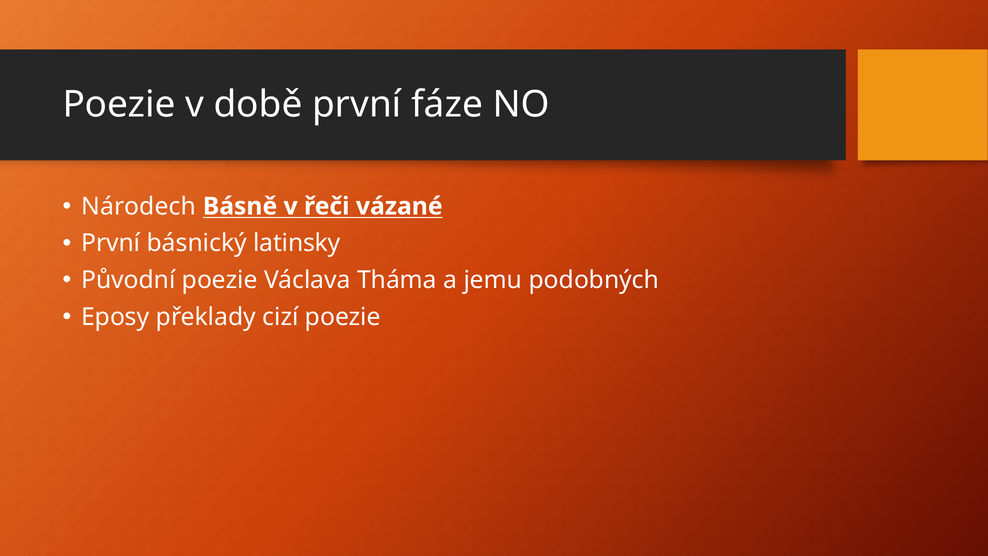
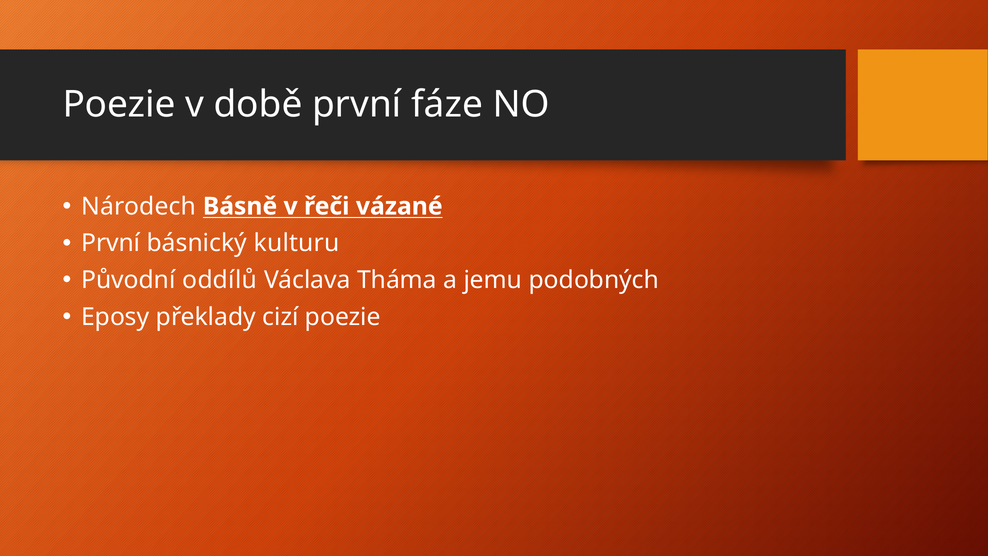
latinsky: latinsky -> kulturu (297, 243)
Původní poezie: poezie -> oddílů (220, 280)
